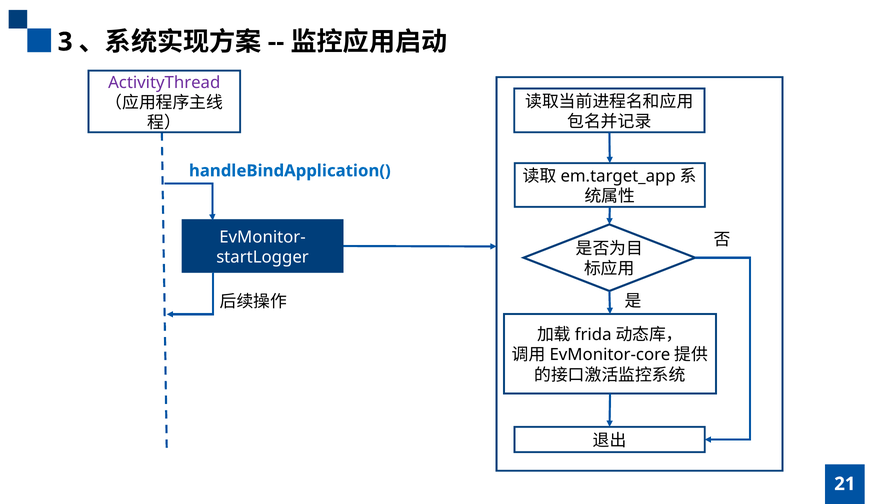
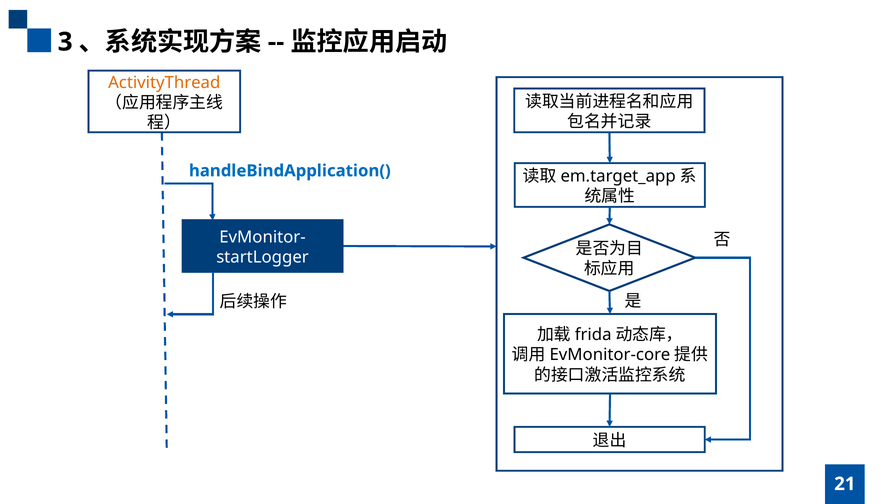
ActivityThread colour: purple -> orange (164, 82)
